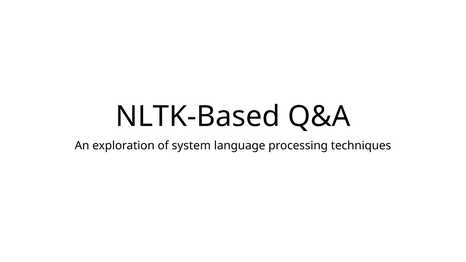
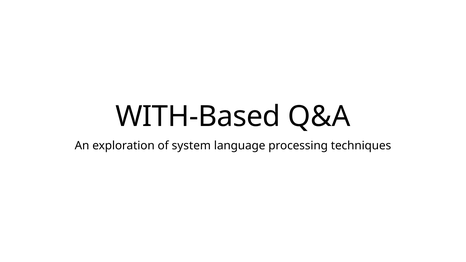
NLTK-Based: NLTK-Based -> WITH-Based (198, 116)
